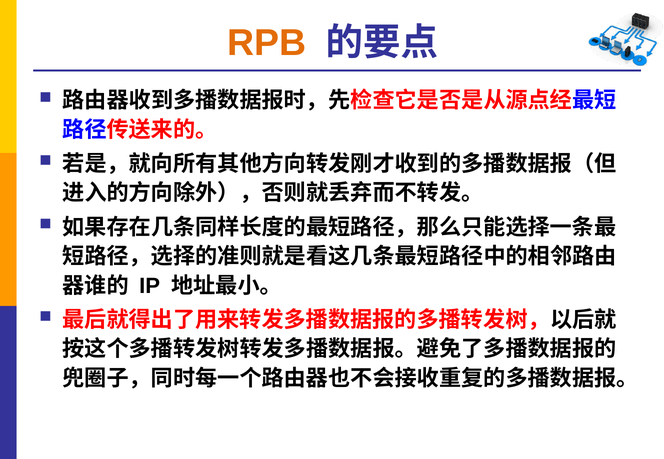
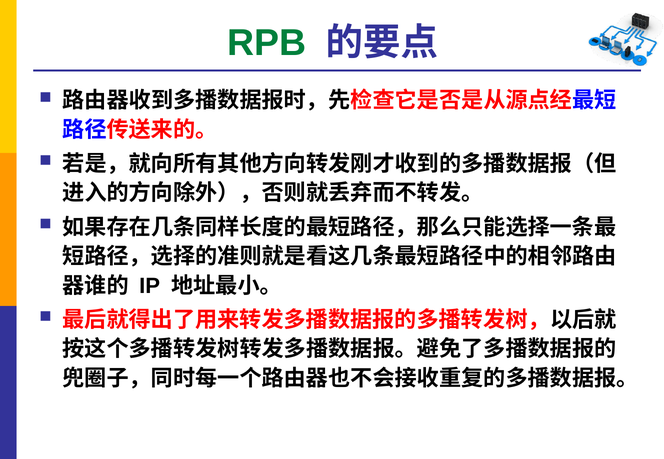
RPB colour: orange -> green (267, 43)
